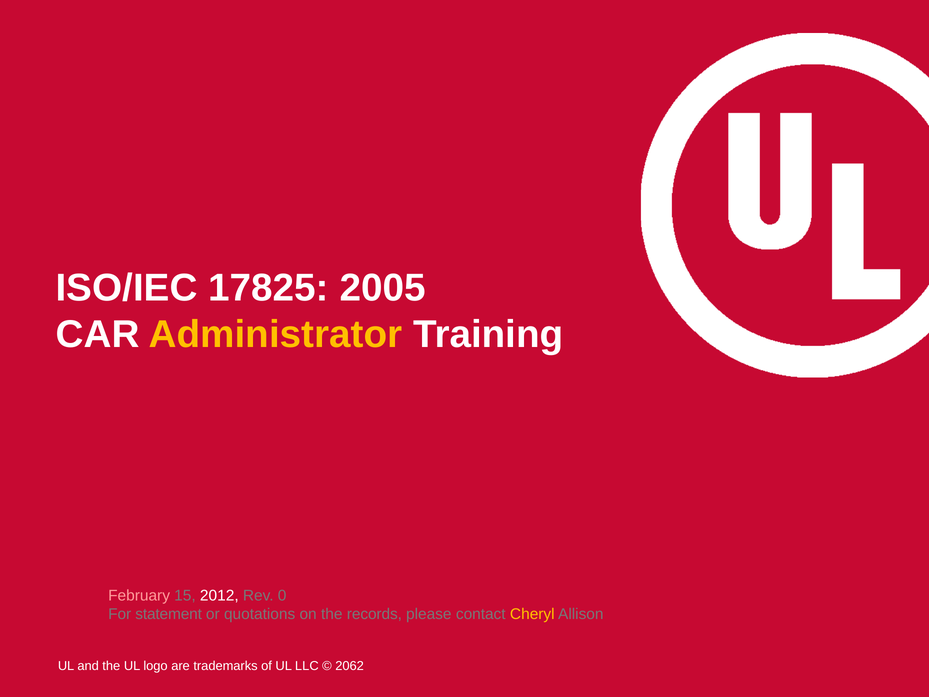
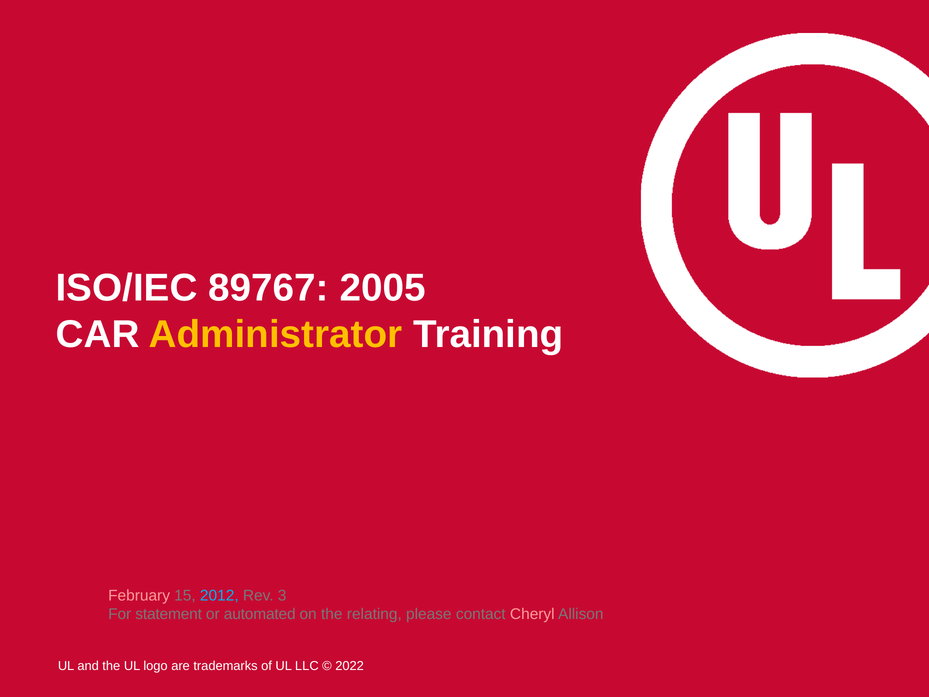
17825: 17825 -> 89767 (268, 288)
2012 colour: white -> light blue (219, 596)
0: 0 -> 3 (282, 596)
quotations: quotations -> automated (260, 614)
records: records -> relating (374, 614)
Cheryl colour: yellow -> pink (532, 614)
2062: 2062 -> 2022 (350, 666)
